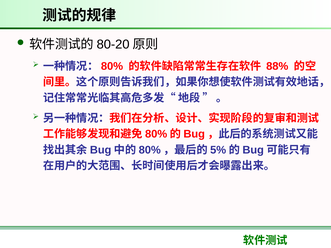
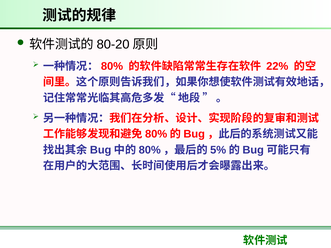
88%: 88% -> 22% (277, 66)
